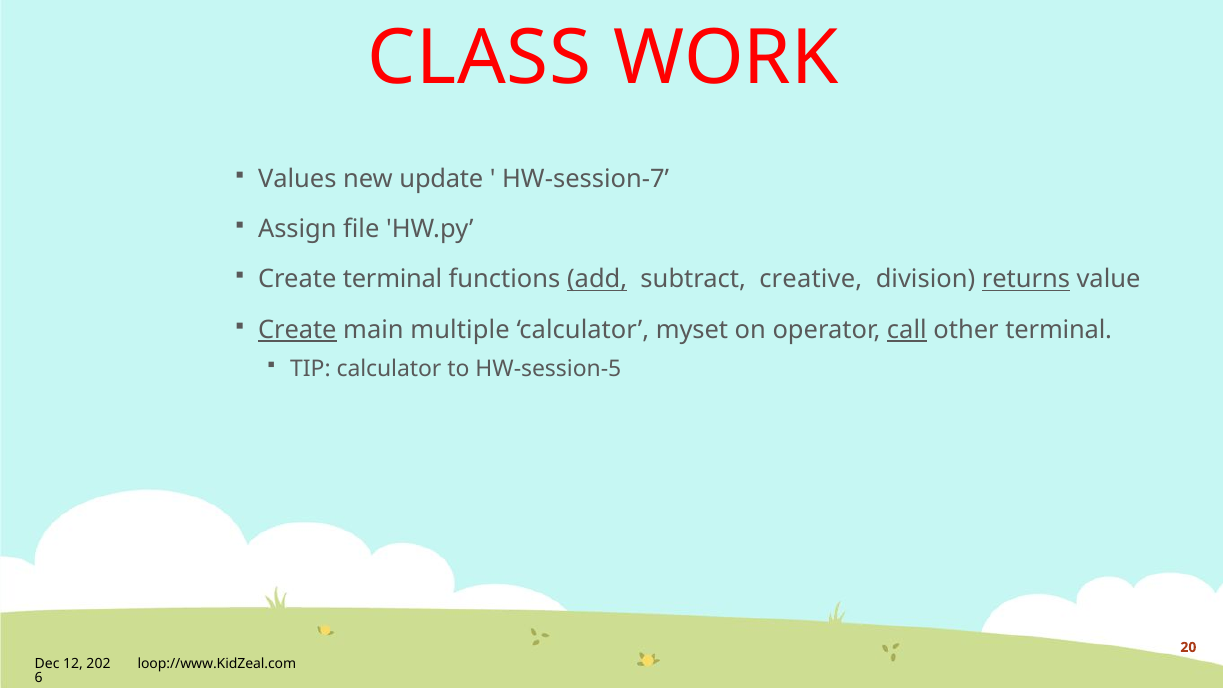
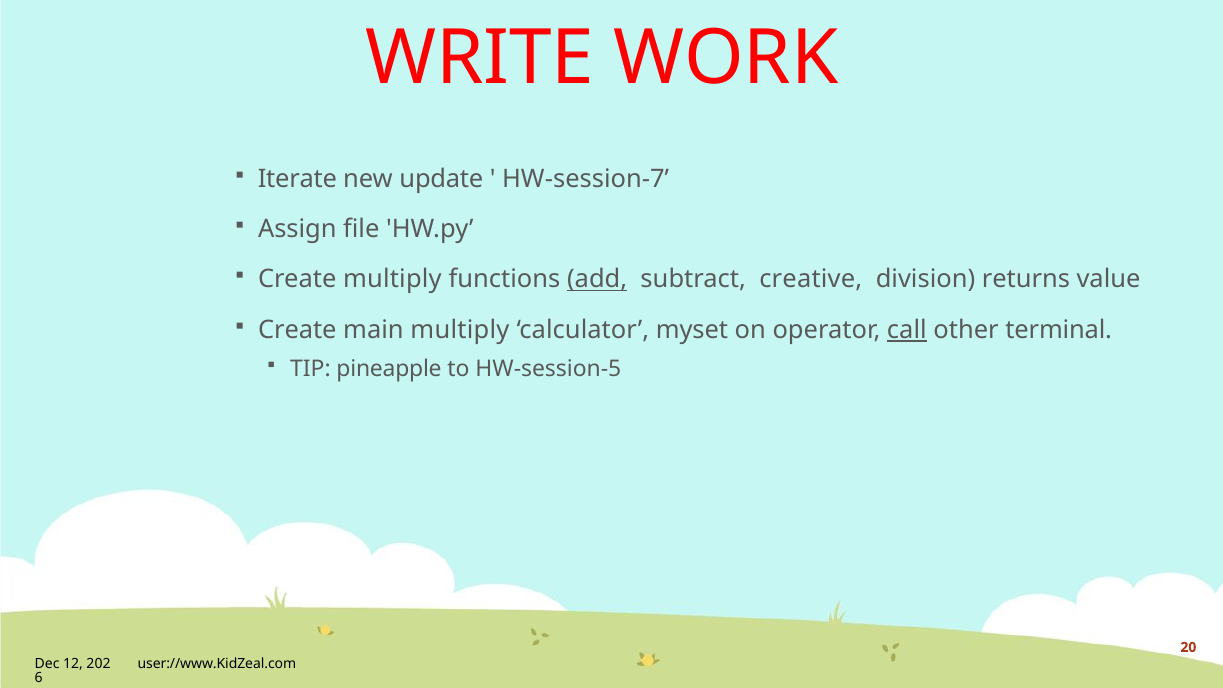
CLASS: CLASS -> WRITE (480, 58)
Values: Values -> Iterate (297, 179)
Create terminal: terminal -> multiply (392, 280)
returns underline: present -> none (1026, 280)
Create underline: present -> none (297, 330)
main multiple: multiple -> multiply (460, 330)
TIP calculator: calculator -> pineapple (389, 369)
loop://www.KidZeal.com: loop://www.KidZeal.com -> user://www.KidZeal.com (217, 664)
